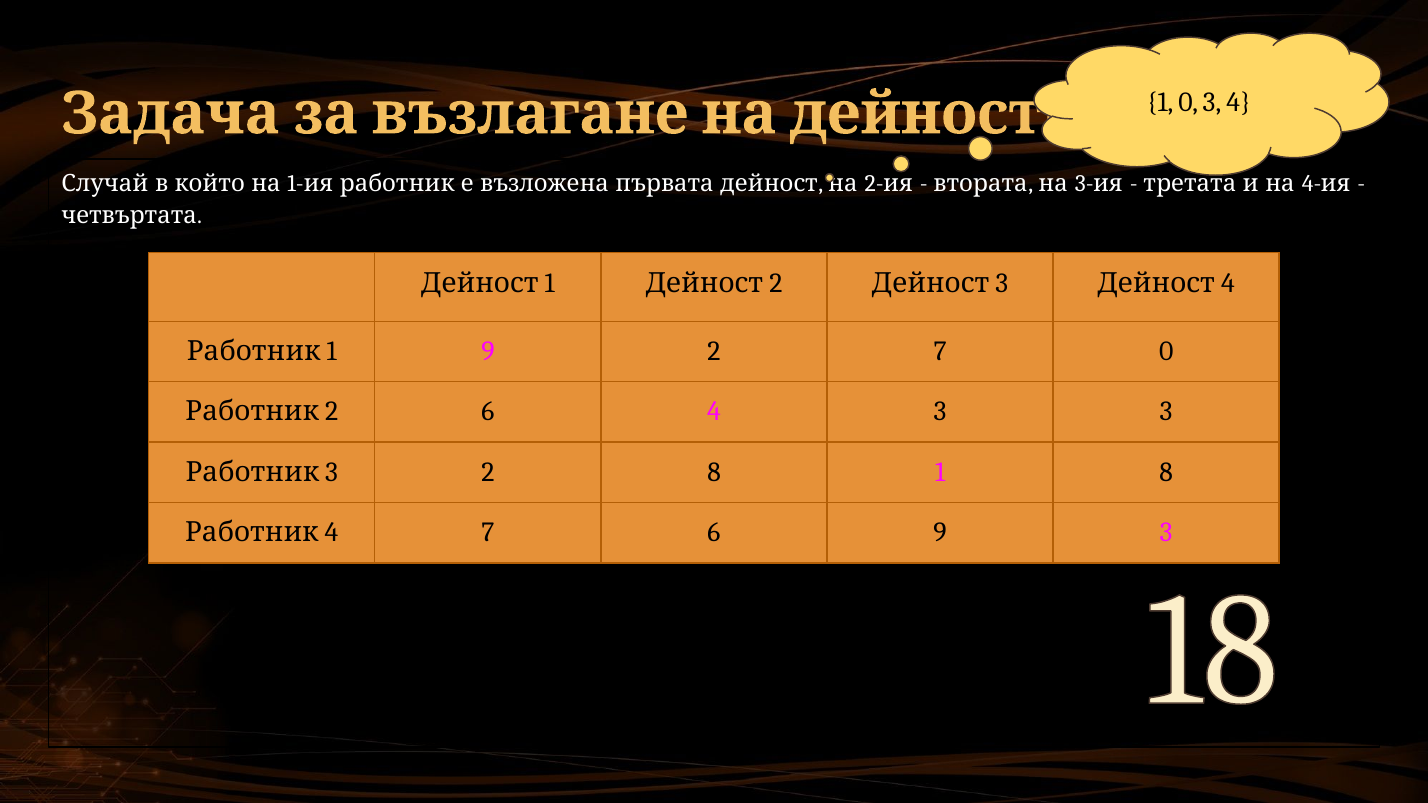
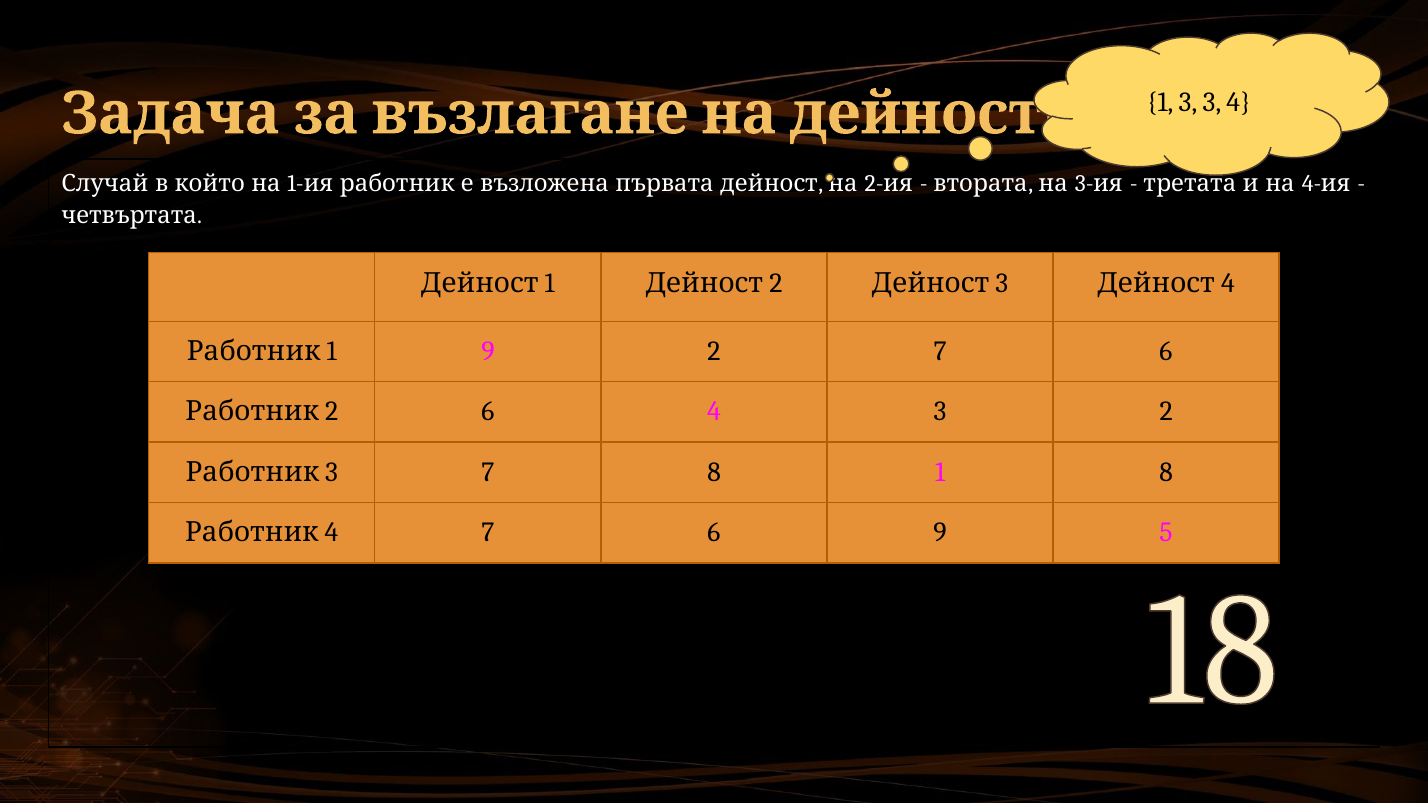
1 0: 0 -> 3 (1188, 102)
2 7 0: 0 -> 6 (1166, 351)
4 3 3: 3 -> 2 (1166, 412)
2: 2 -> 7 (488, 472)
9 3: 3 -> 5 (1166, 533)
